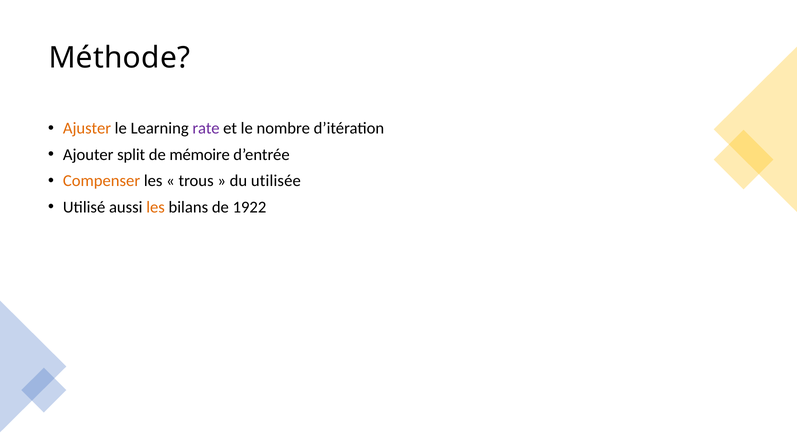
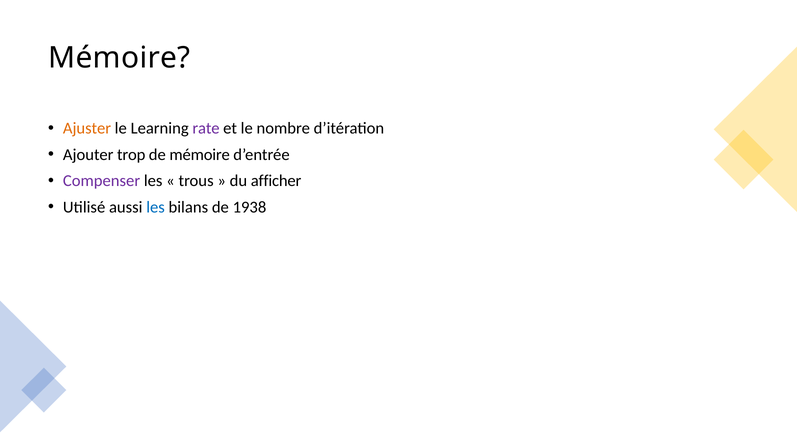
Méthode: Méthode -> Mémoire (119, 58)
split: split -> trop (131, 155)
Compenser colour: orange -> purple (102, 181)
utilisée: utilisée -> afficher (276, 181)
les colour: orange -> blue (156, 207)
1922: 1922 -> 1938 (249, 207)
